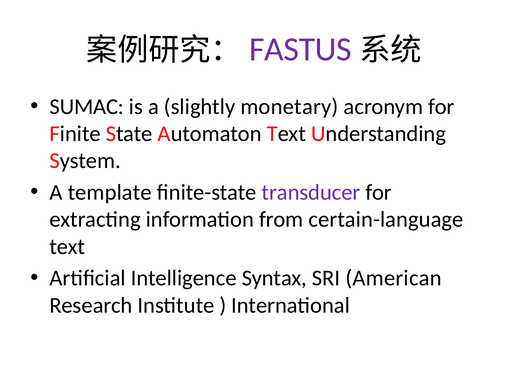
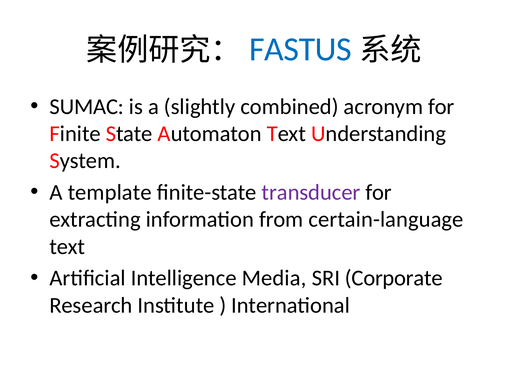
FASTUS colour: purple -> blue (300, 49)
monetary: monetary -> combined (290, 107)
Syntax: Syntax -> Media (274, 278)
American: American -> Corporate (394, 278)
